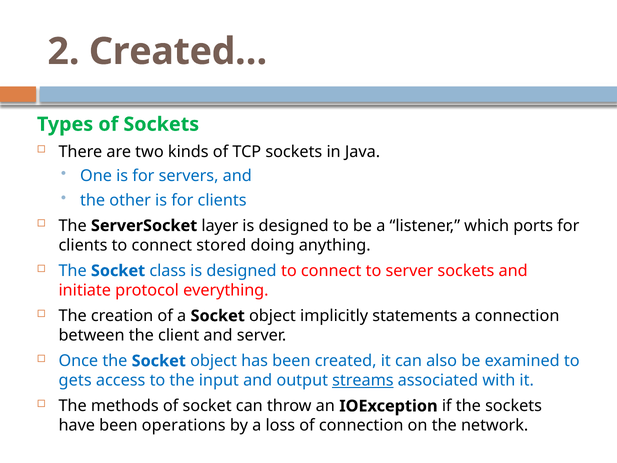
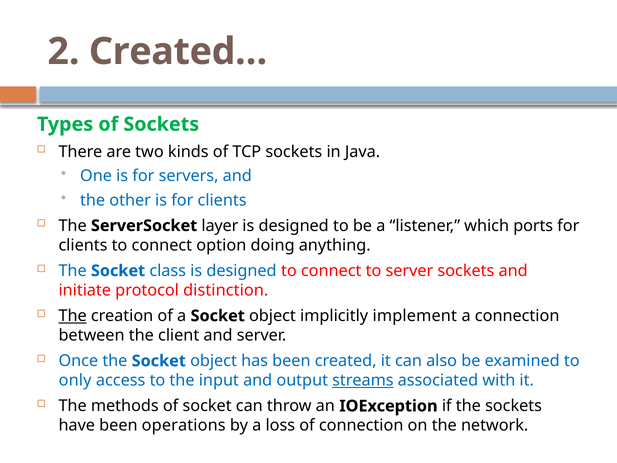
stored: stored -> option (221, 245)
everything: everything -> distinction (226, 290)
The underline: none -> present (73, 316)
statements: statements -> implement (415, 316)
gets: gets -> only (75, 380)
